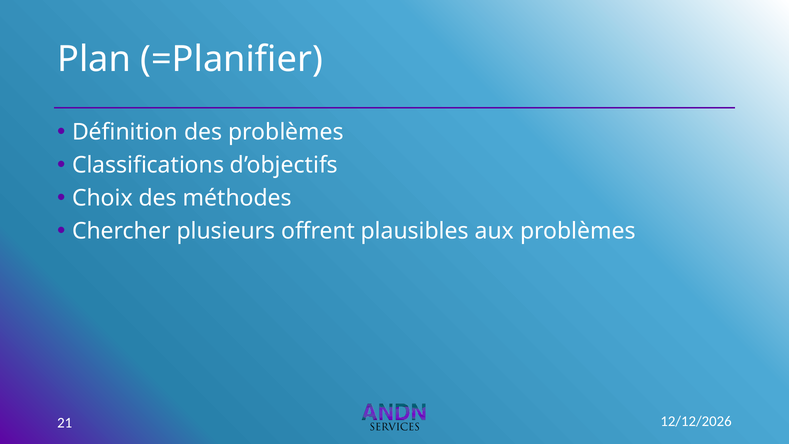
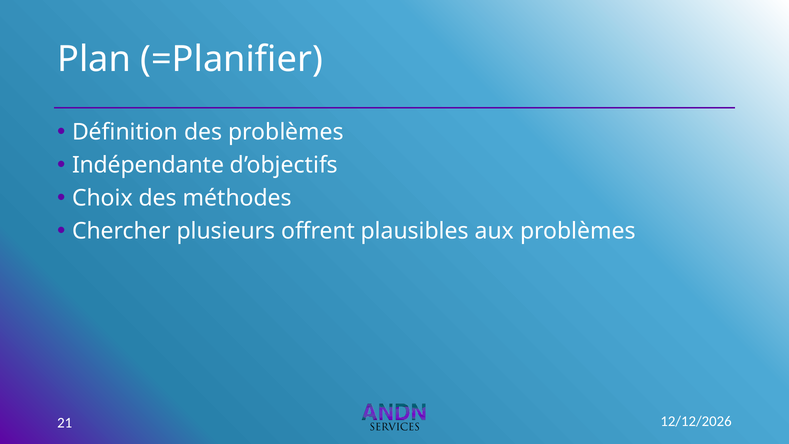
Classifications: Classifications -> Indépendante (148, 165)
